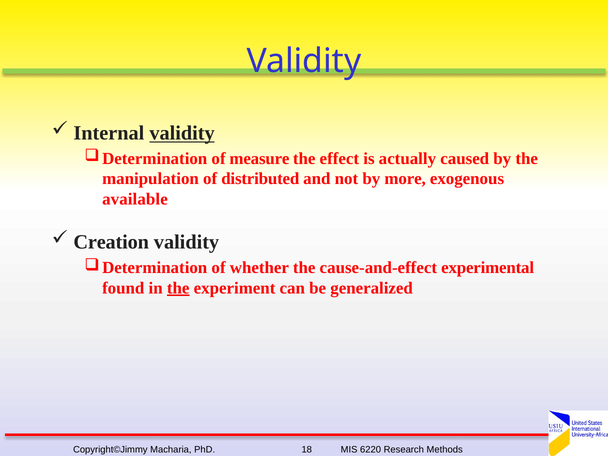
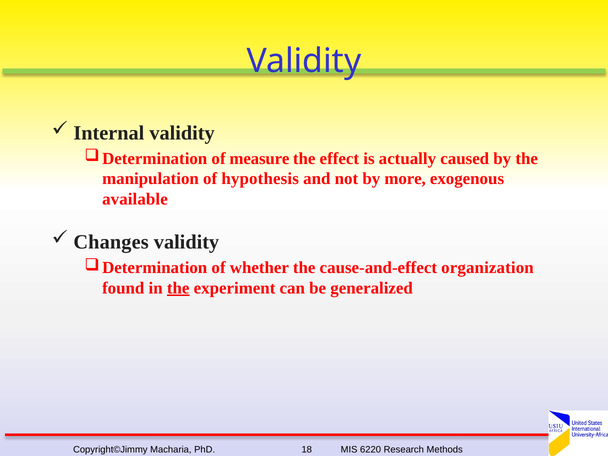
validity underline: present -> none (182, 133)
distributed: distributed -> hypothesis (260, 179)
Creation: Creation -> Changes (111, 242)
experimental: experimental -> organization (487, 268)
